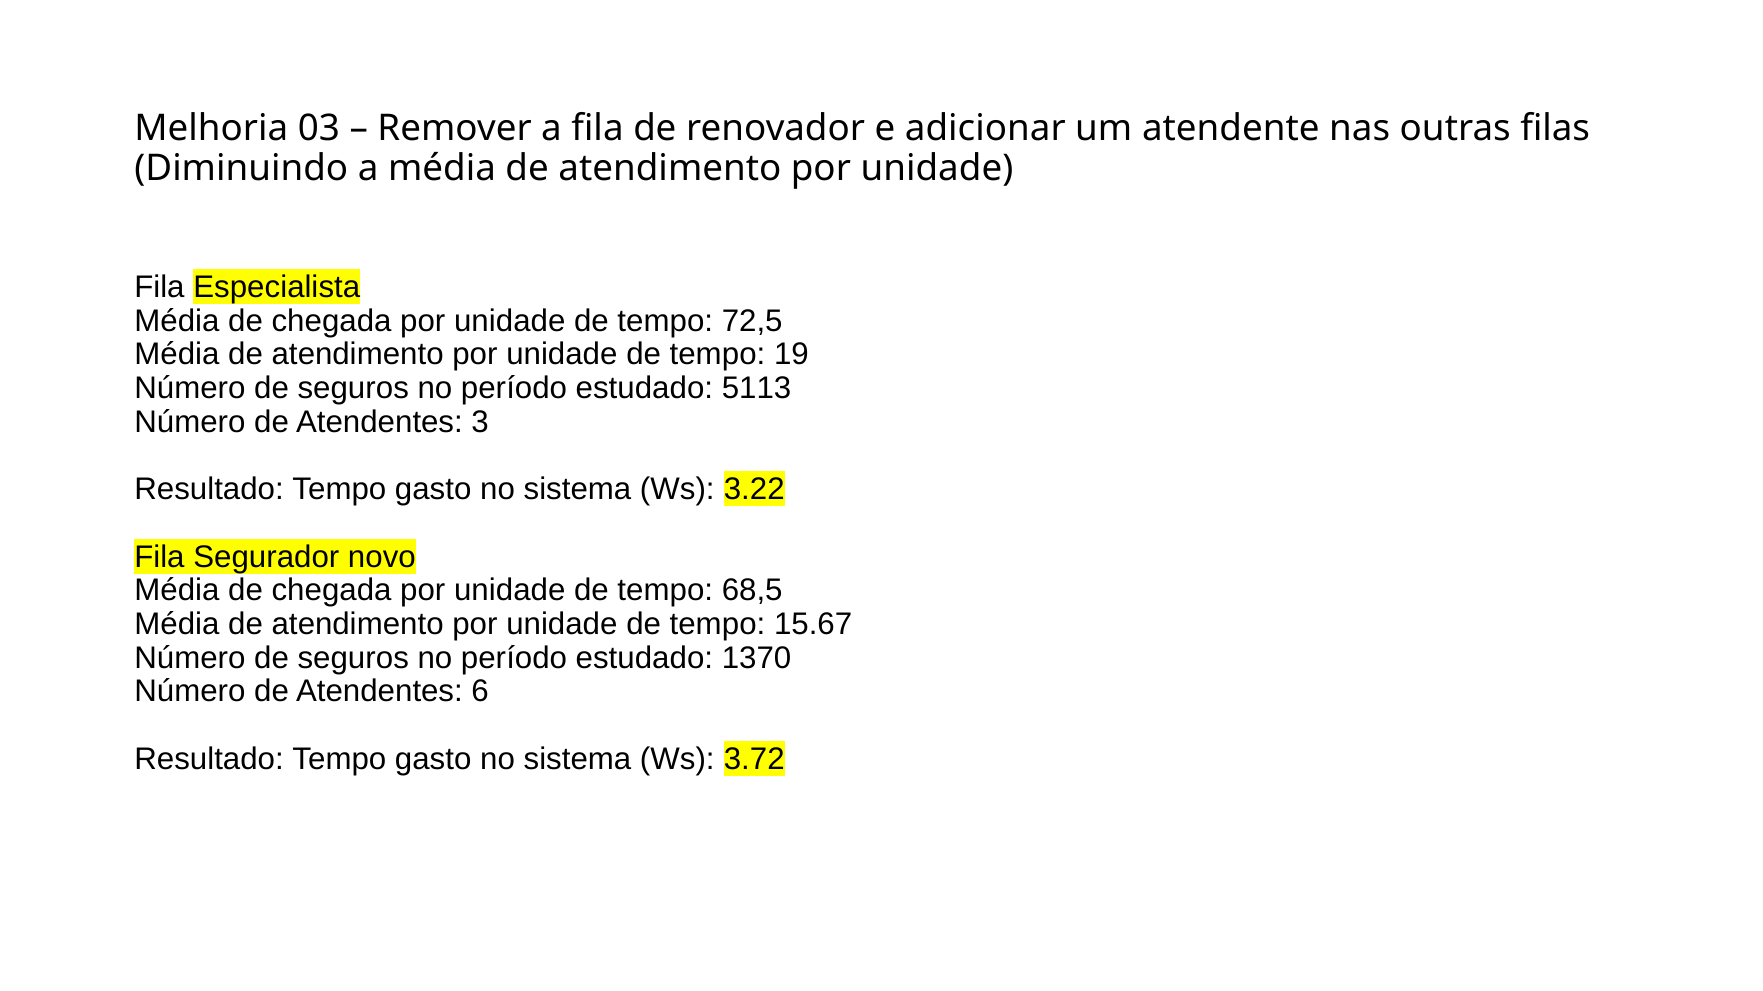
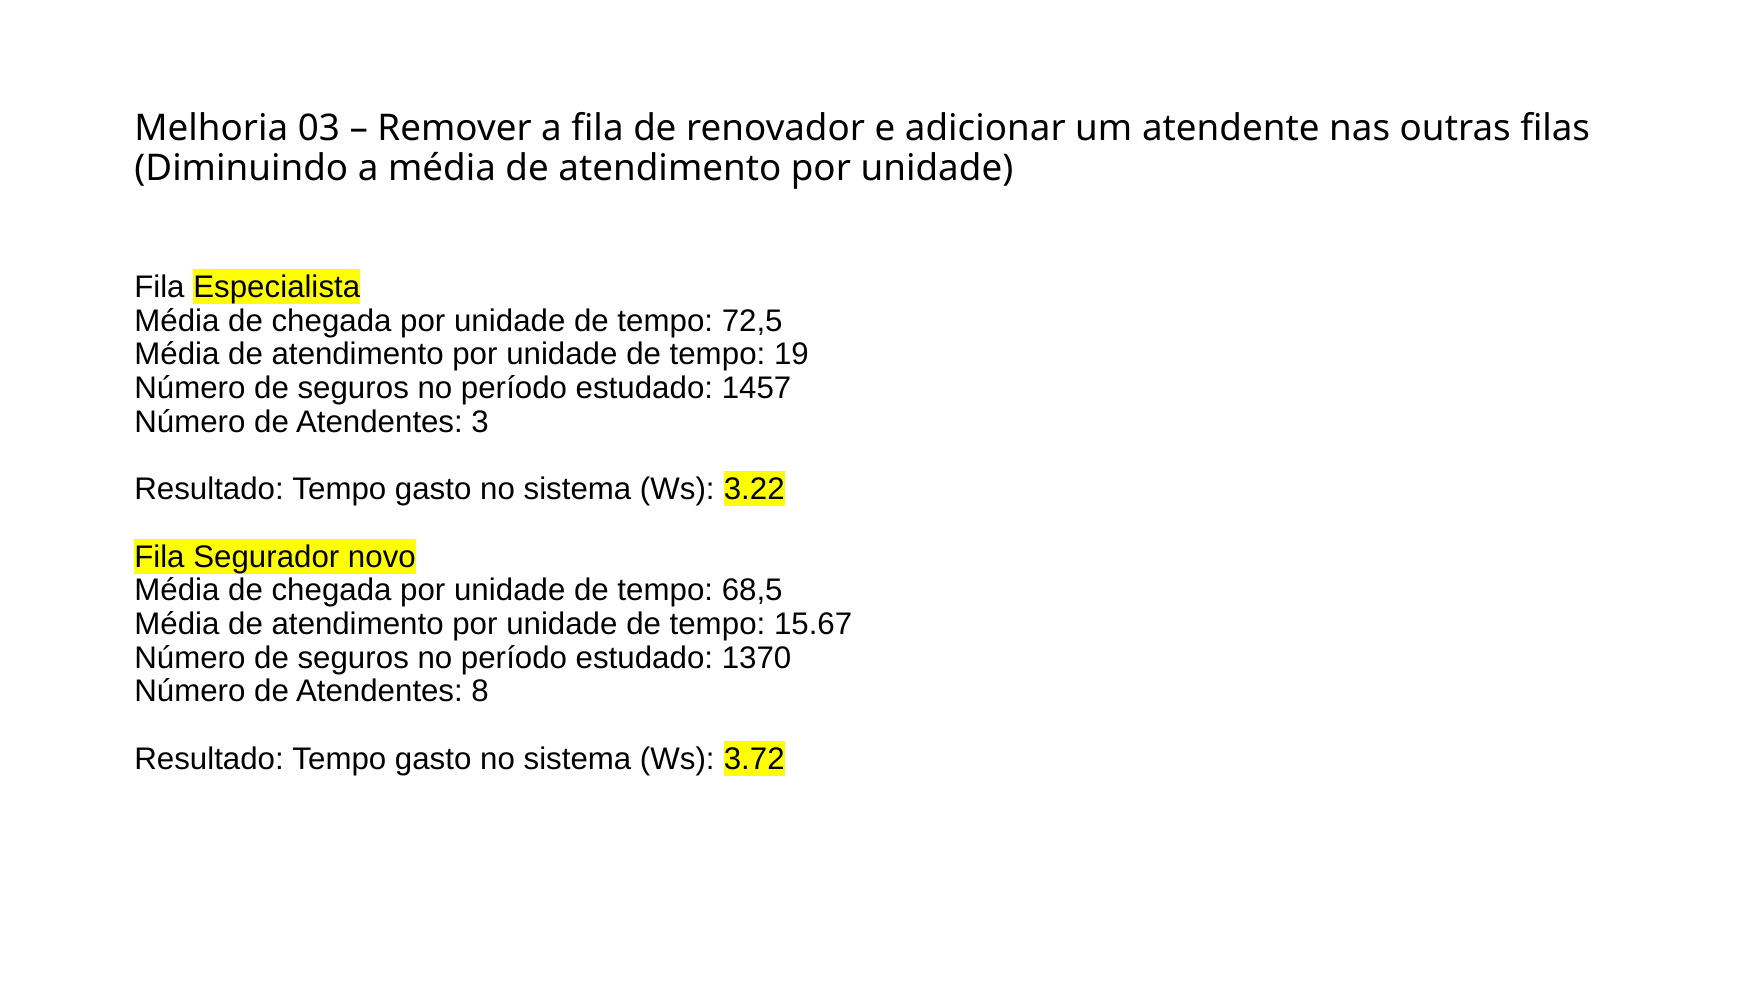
5113: 5113 -> 1457 (757, 388)
6: 6 -> 8 (480, 692)
